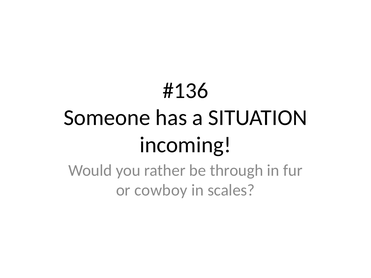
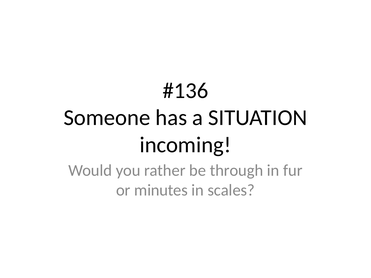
cowboy: cowboy -> minutes (161, 190)
